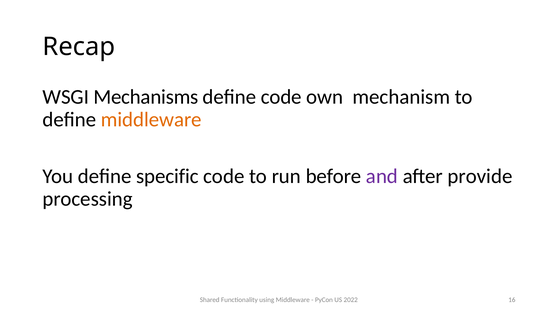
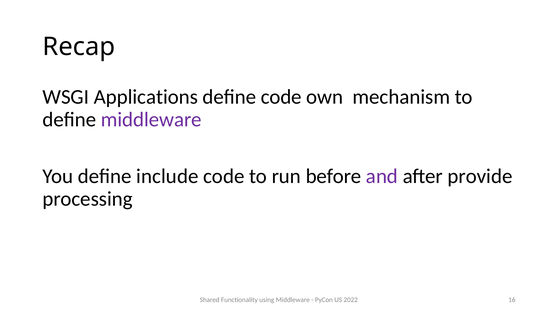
Mechanisms: Mechanisms -> Applications (146, 97)
middleware colour: orange -> purple (151, 119)
specific: specific -> include (167, 176)
